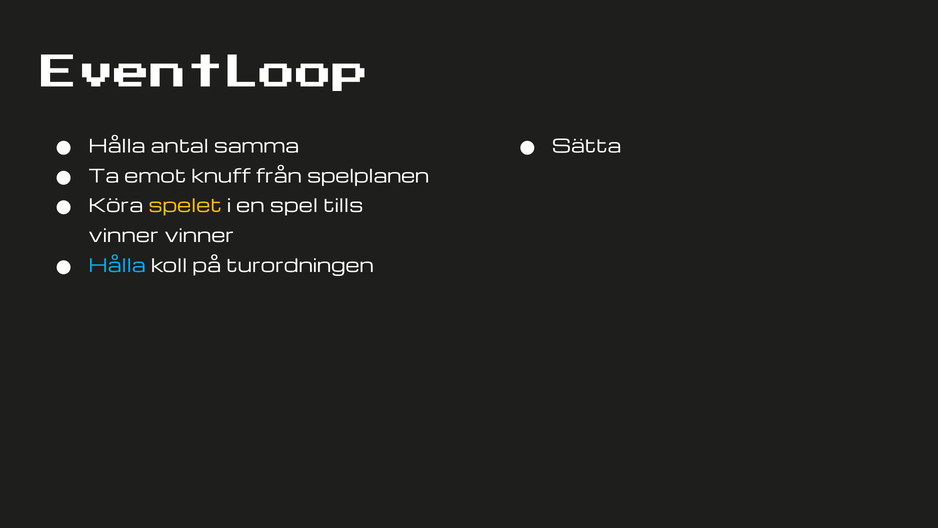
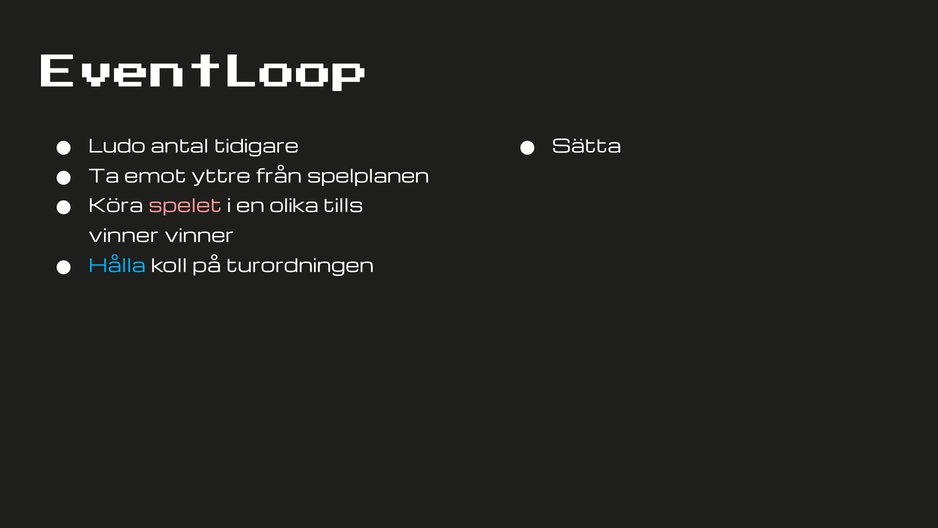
Hålla: Hålla -> Ludo (117, 147)
samma: samma -> tidigare (256, 147)
knuff: knuff -> yttre (221, 176)
spelet colour: yellow -> pink (185, 206)
spel: spel -> olika (294, 206)
